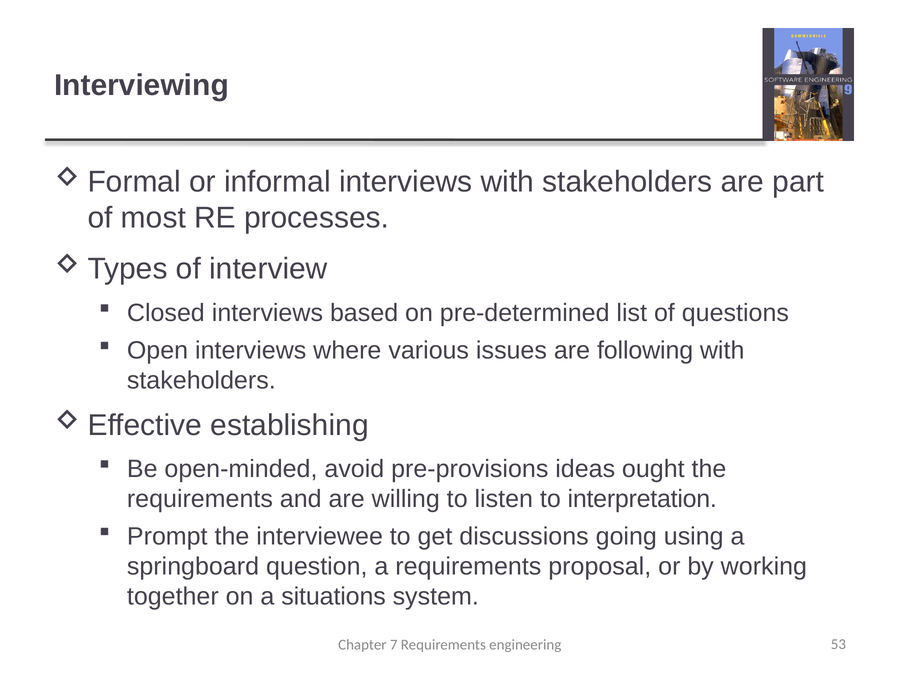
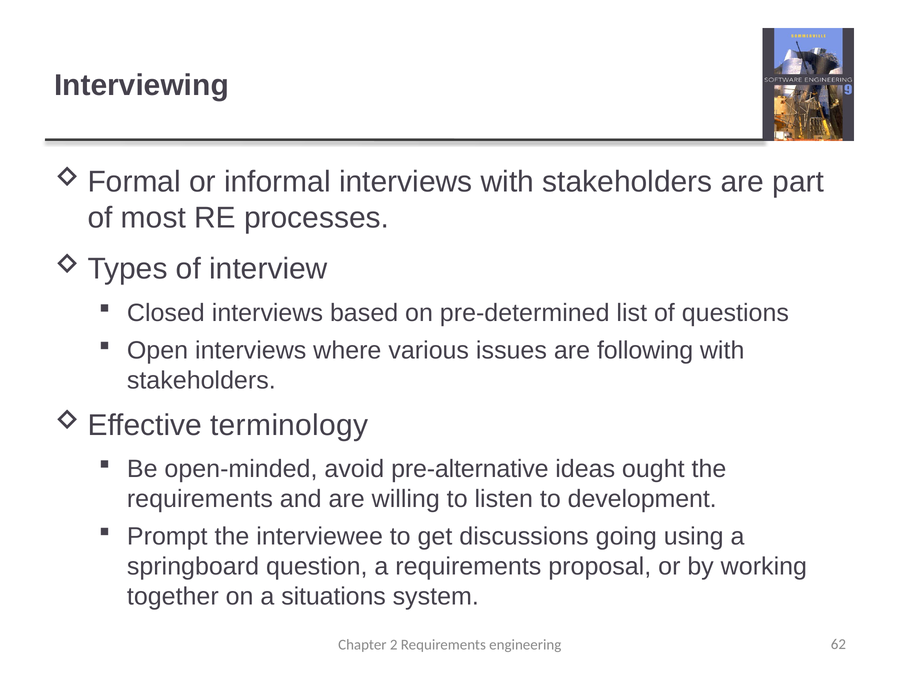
establishing: establishing -> terminology (289, 425)
pre-provisions: pre-provisions -> pre-alternative (470, 469)
interpretation: interpretation -> development (642, 499)
7: 7 -> 2 (394, 645)
53: 53 -> 62 (838, 644)
